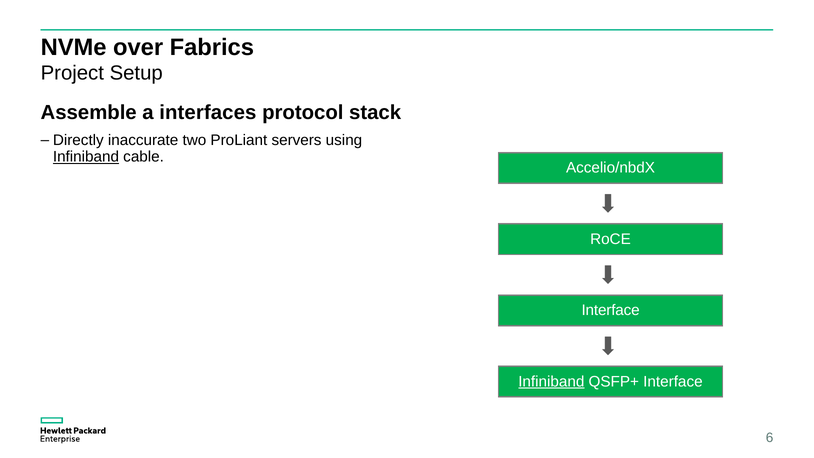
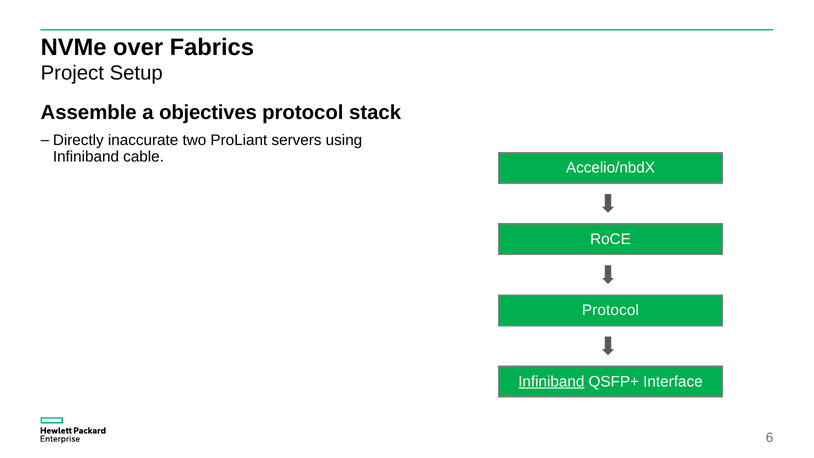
interfaces: interfaces -> objectives (208, 113)
Infiniband underline: present -> none (86, 157)
Interface: Interface -> Protocol (610, 310)
